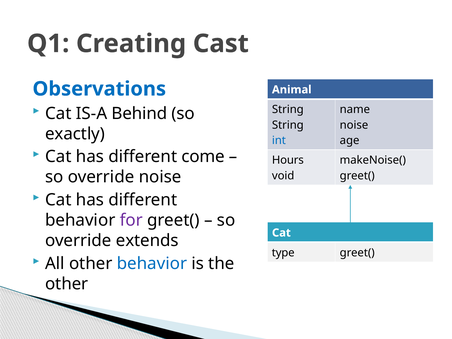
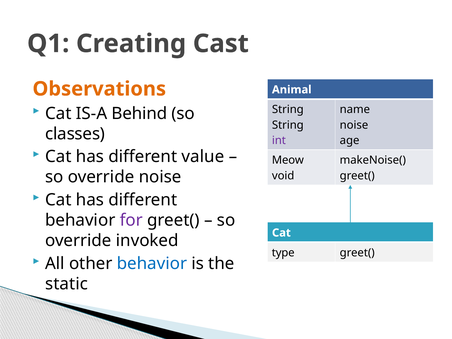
Observations colour: blue -> orange (99, 89)
exactly: exactly -> classes (75, 134)
int colour: blue -> purple (279, 140)
come: come -> value (203, 157)
Hours: Hours -> Meow (288, 160)
extends: extends -> invoked (147, 241)
other: other -> static (67, 284)
